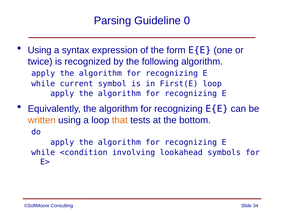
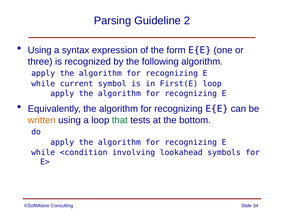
0: 0 -> 2 (187, 21)
twice: twice -> three (40, 61)
that colour: orange -> green (120, 120)
